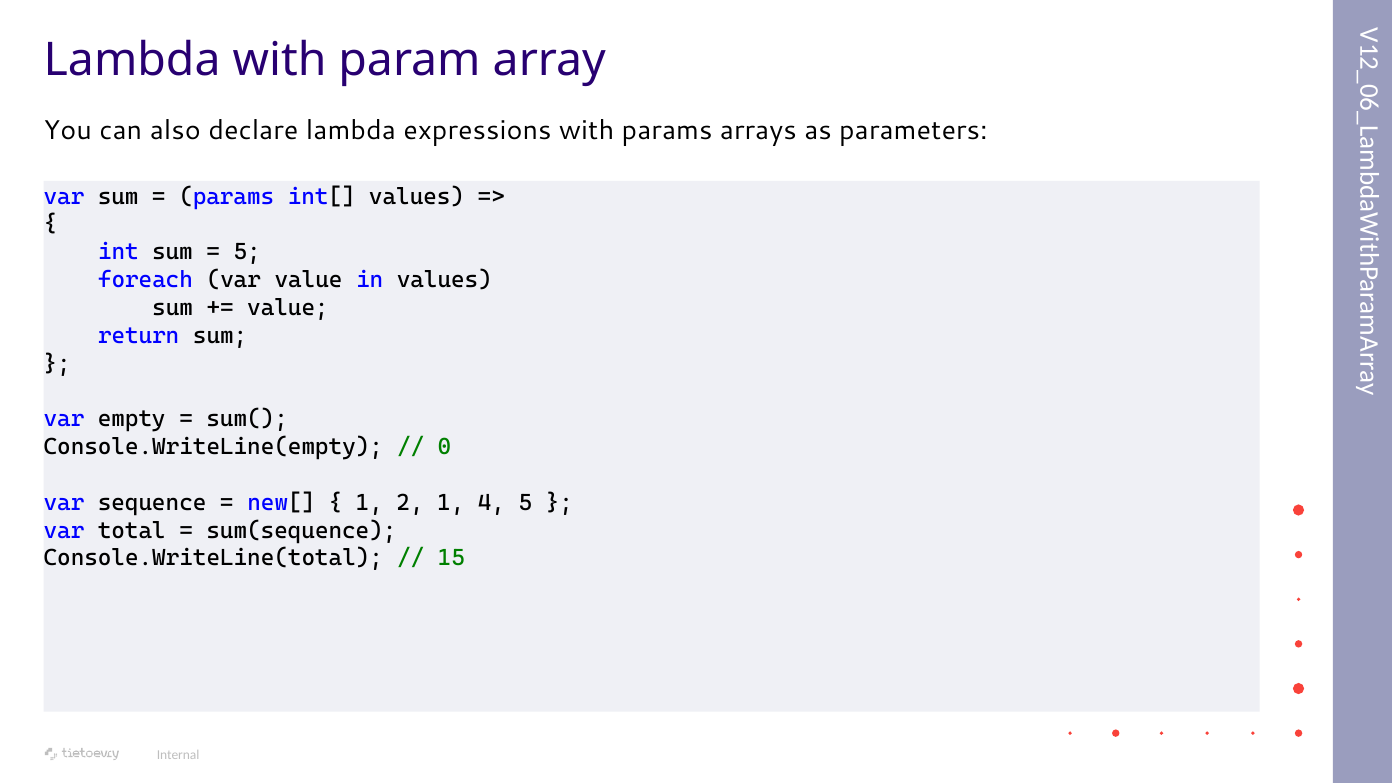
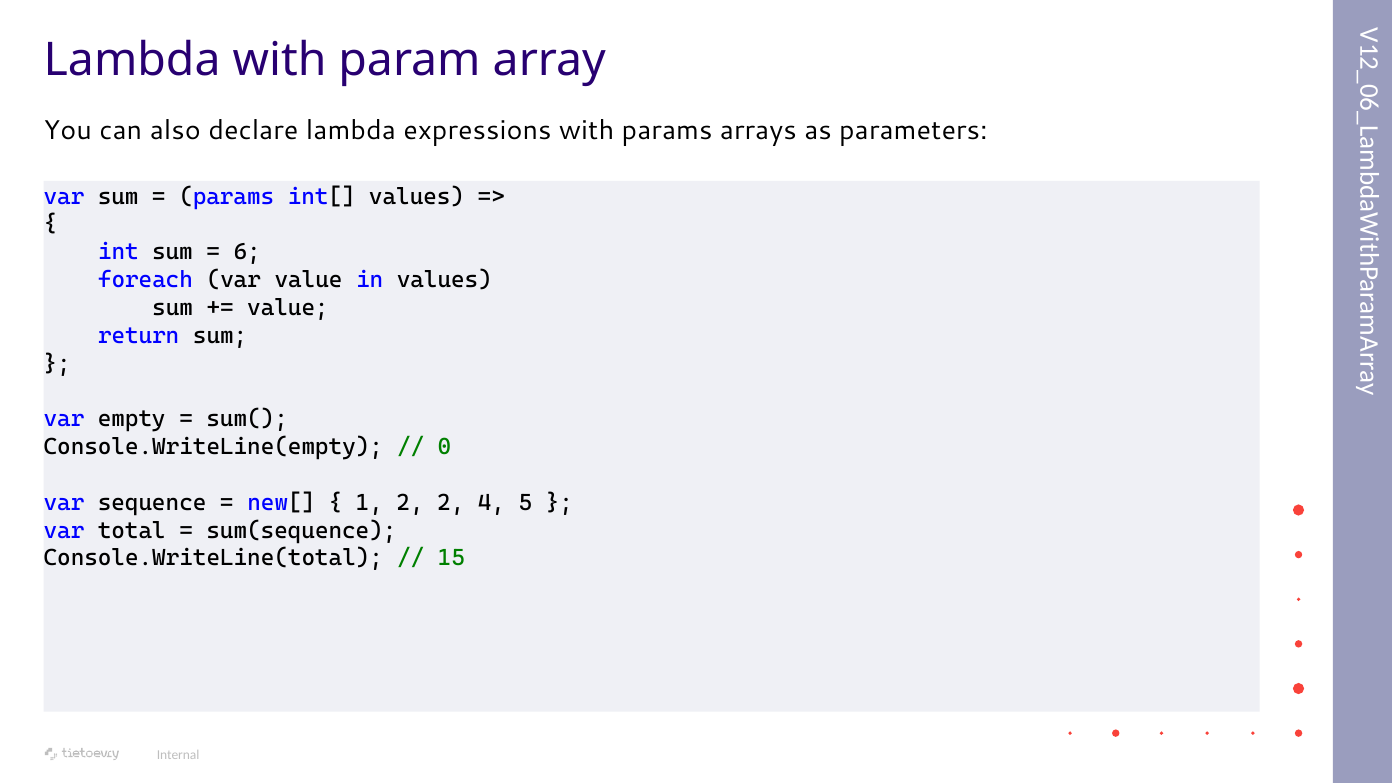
5: 5 -> 6 (247, 252)
2 1: 1 -> 2 (451, 503)
